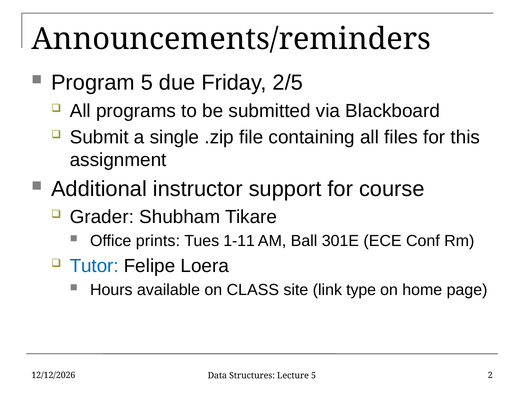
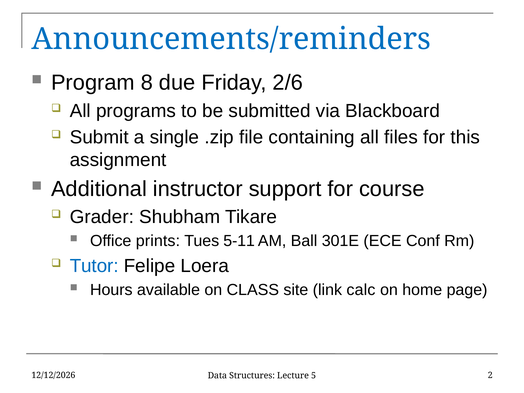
Announcements/reminders colour: black -> blue (231, 39)
Program 5: 5 -> 8 (147, 83)
2/5: 2/5 -> 2/6 (288, 83)
1-11: 1-11 -> 5-11 (239, 241)
type: type -> calc (361, 290)
